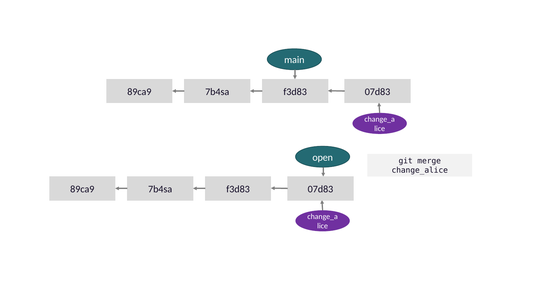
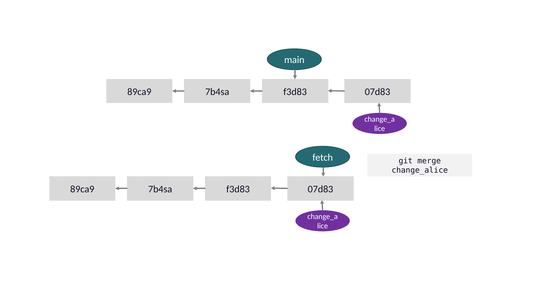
open: open -> fetch (323, 157)
